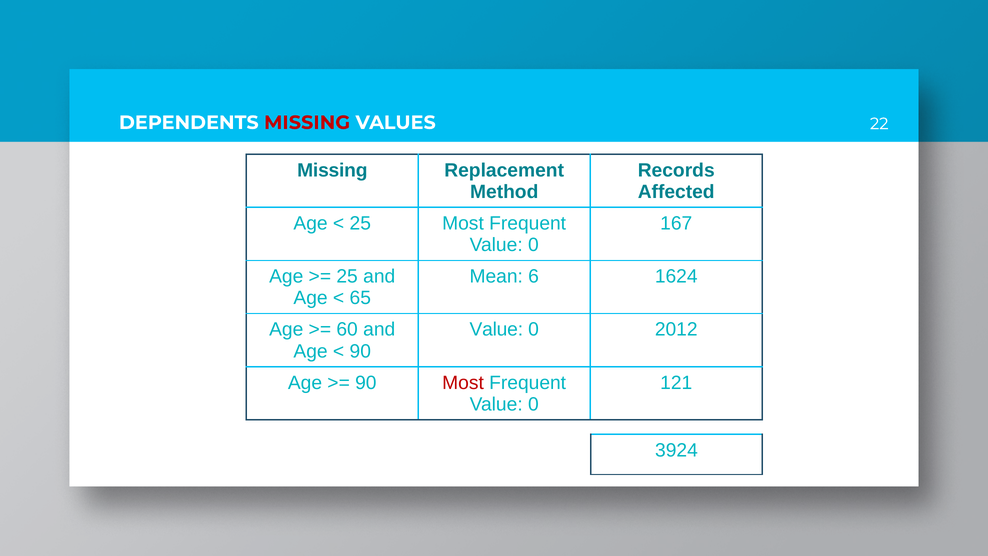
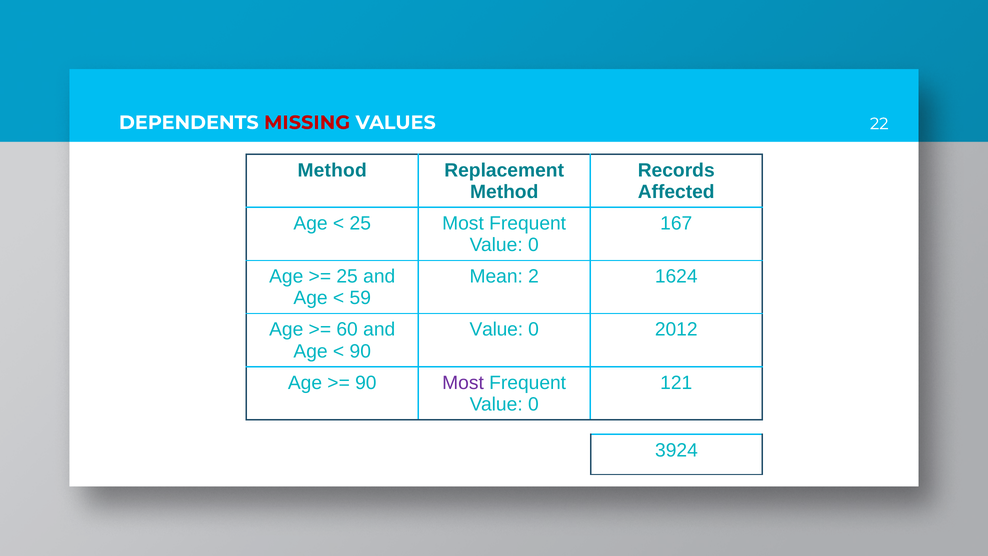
Missing: Missing -> Method (332, 170)
6: 6 -> 2 (534, 276)
65: 65 -> 59 (360, 298)
Most colour: red -> purple (463, 383)
